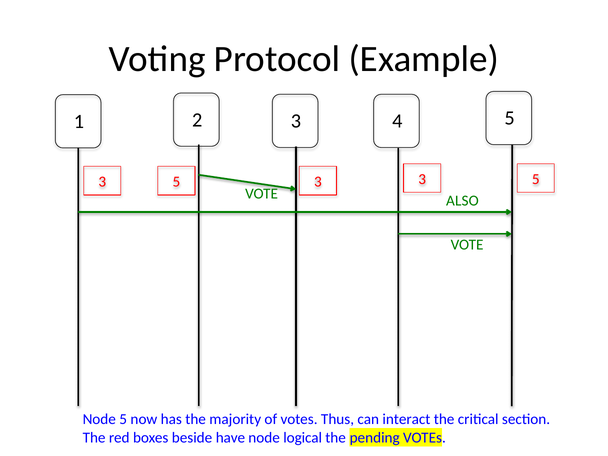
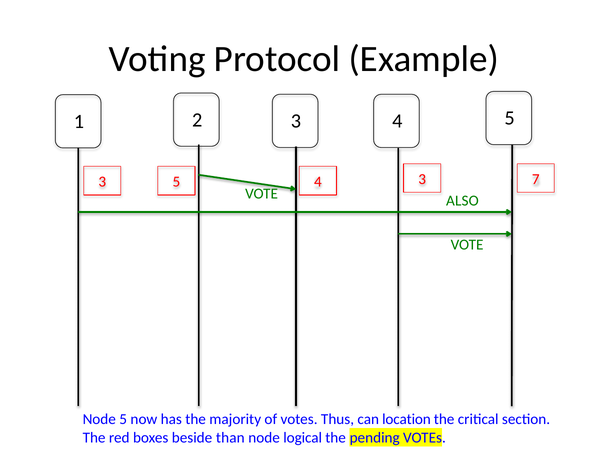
5 3: 3 -> 4 (318, 182)
5: 5 -> 7 (536, 179)
interact: interact -> location (406, 419)
have: have -> than (230, 438)
